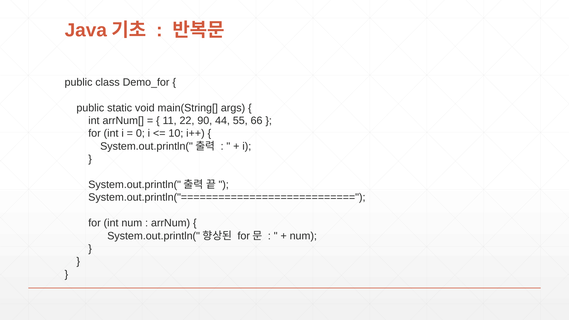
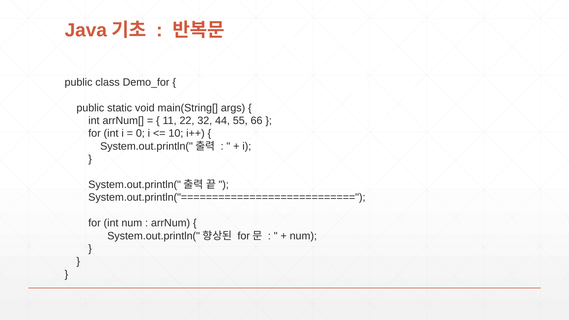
90: 90 -> 32 (205, 121)
